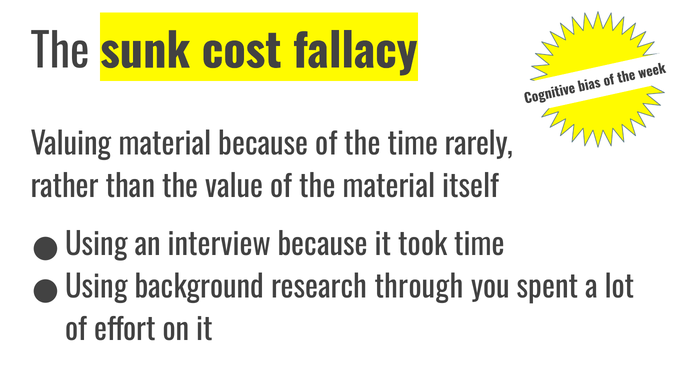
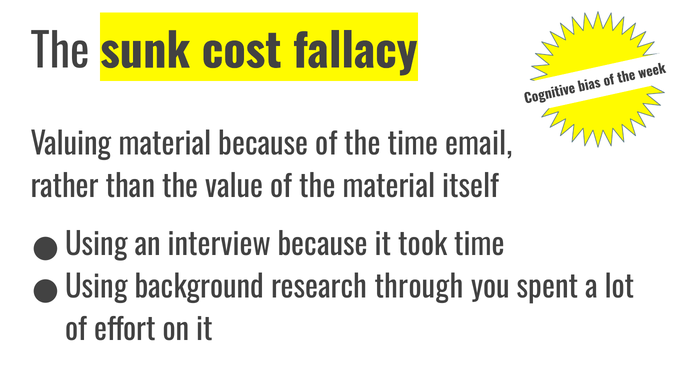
rarely: rarely -> email (479, 144)
